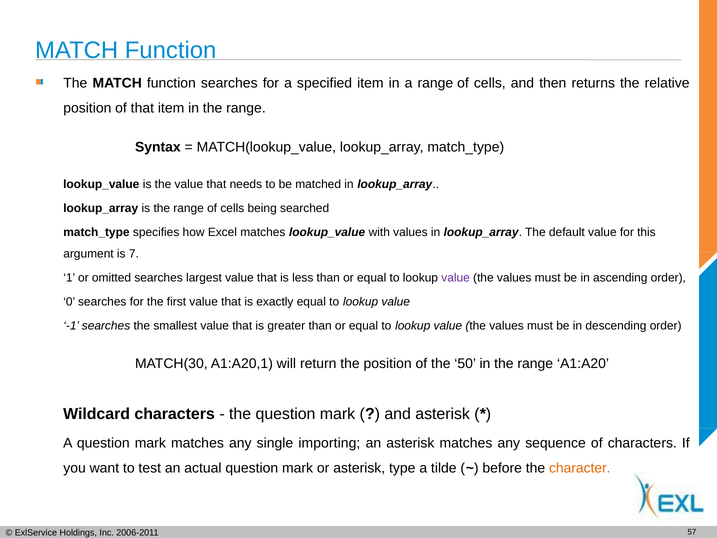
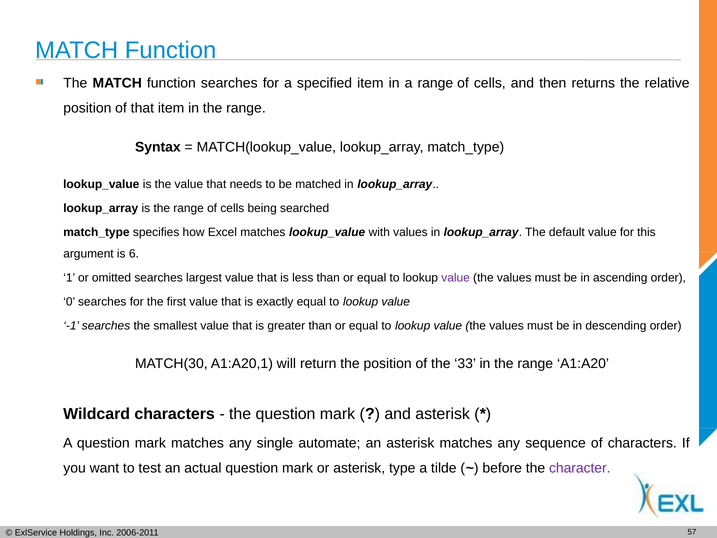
7: 7 -> 6 (134, 254)
50: 50 -> 33 (465, 363)
importing: importing -> automate (329, 443)
character colour: orange -> purple (580, 468)
